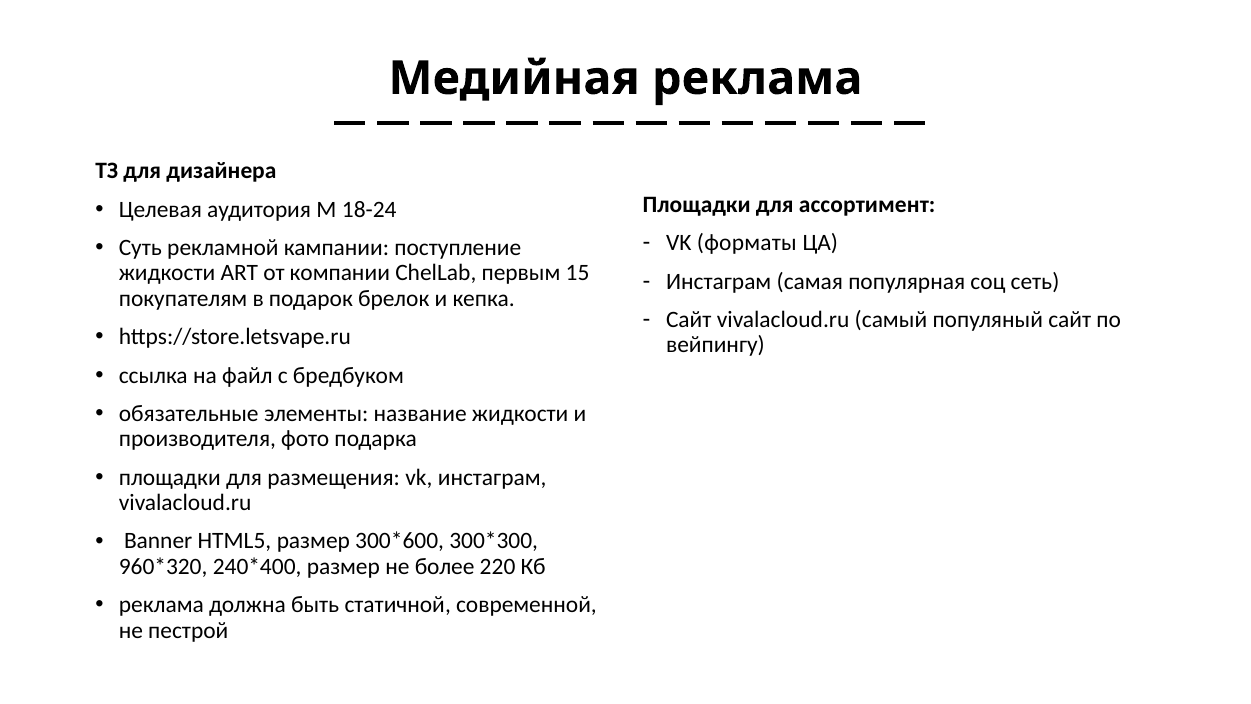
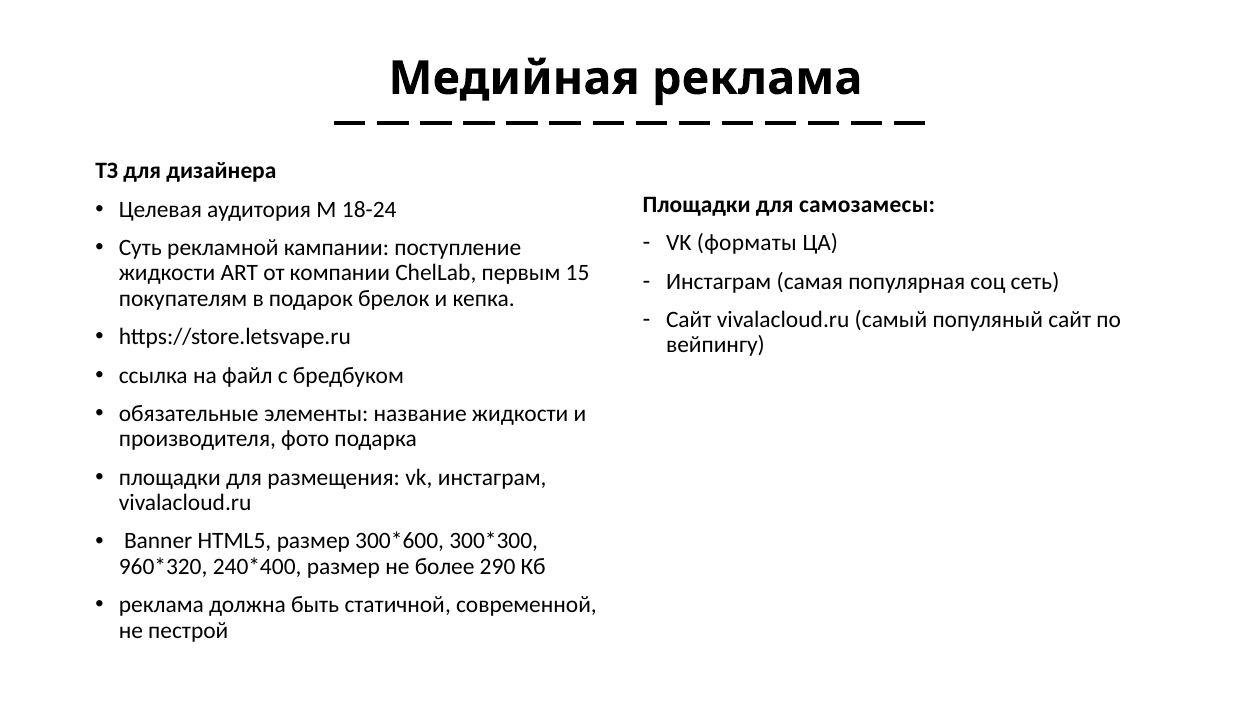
ассортимент: ассортимент -> самозамесы (867, 205)
220: 220 -> 290 (498, 566)
